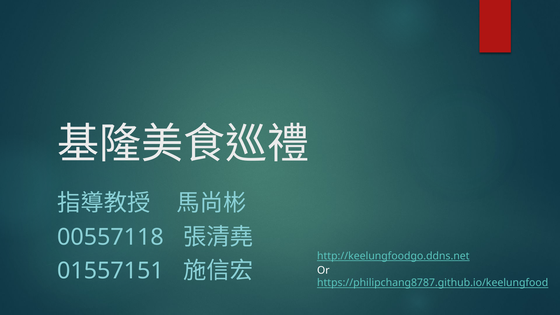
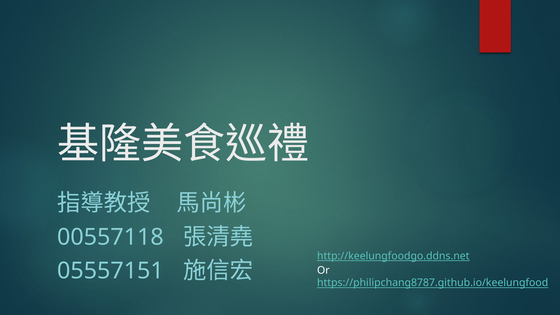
01557151: 01557151 -> 05557151 (111, 271)
